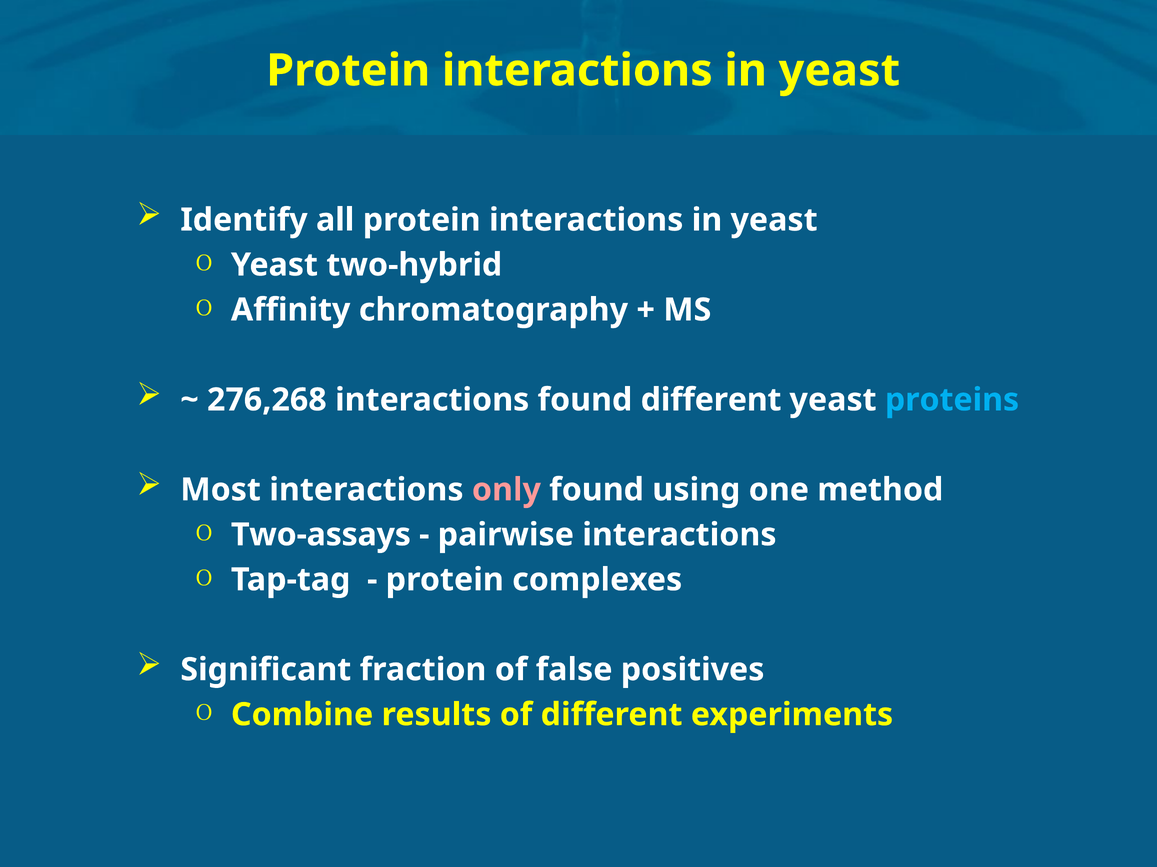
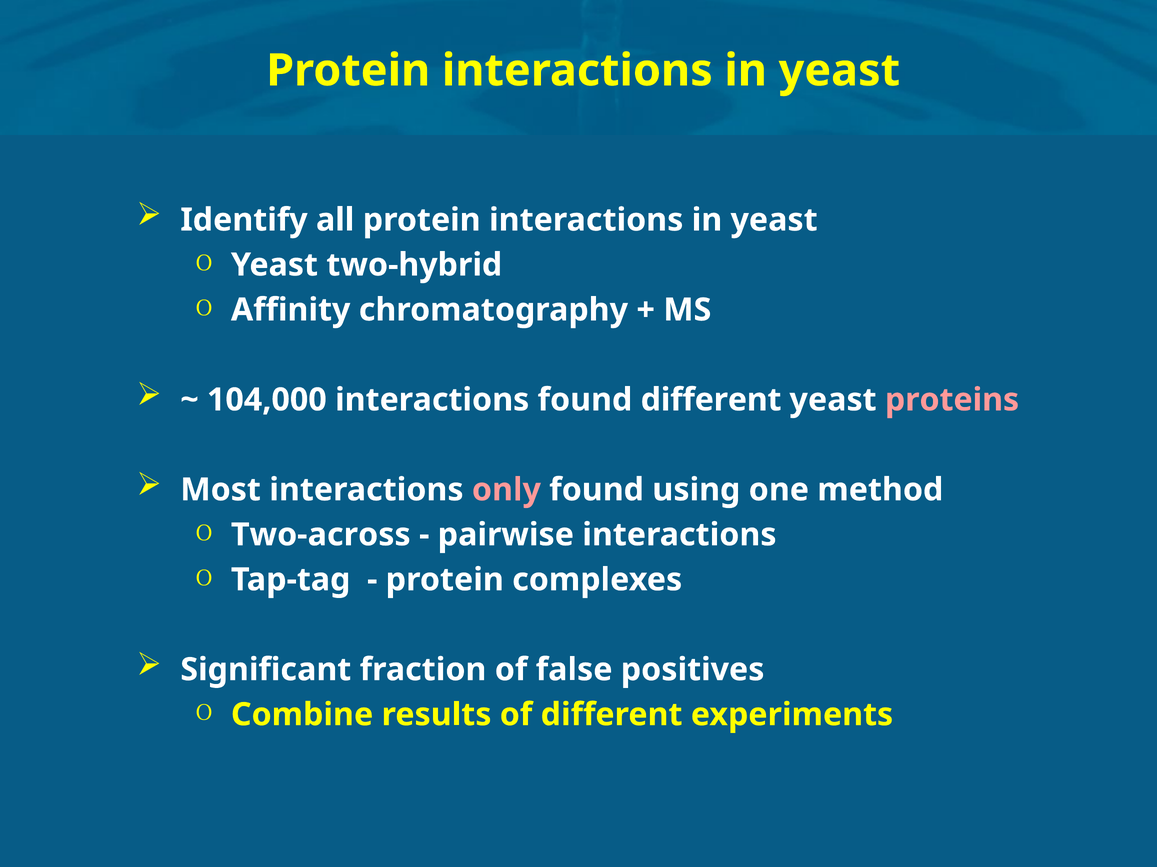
276,268: 276,268 -> 104,000 (267, 400)
proteins colour: light blue -> pink (952, 400)
Two-assays: Two-assays -> Two-across (321, 535)
